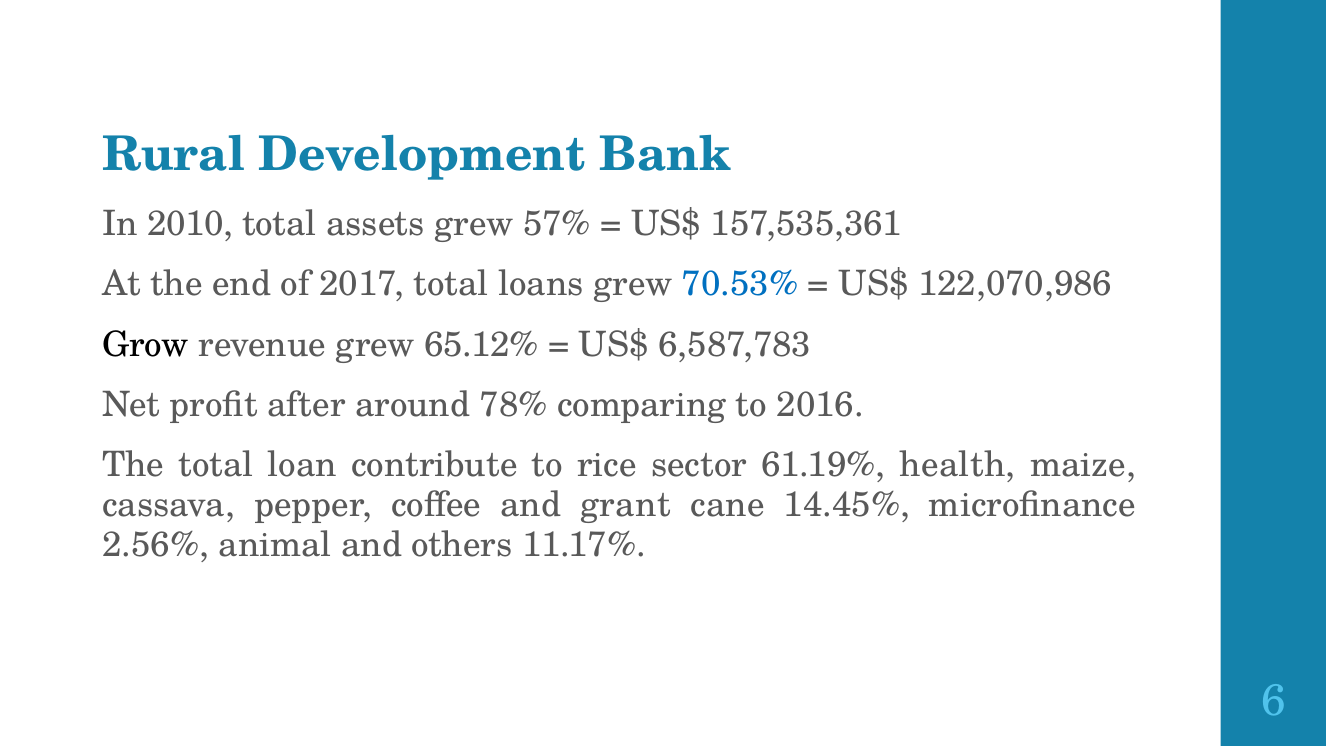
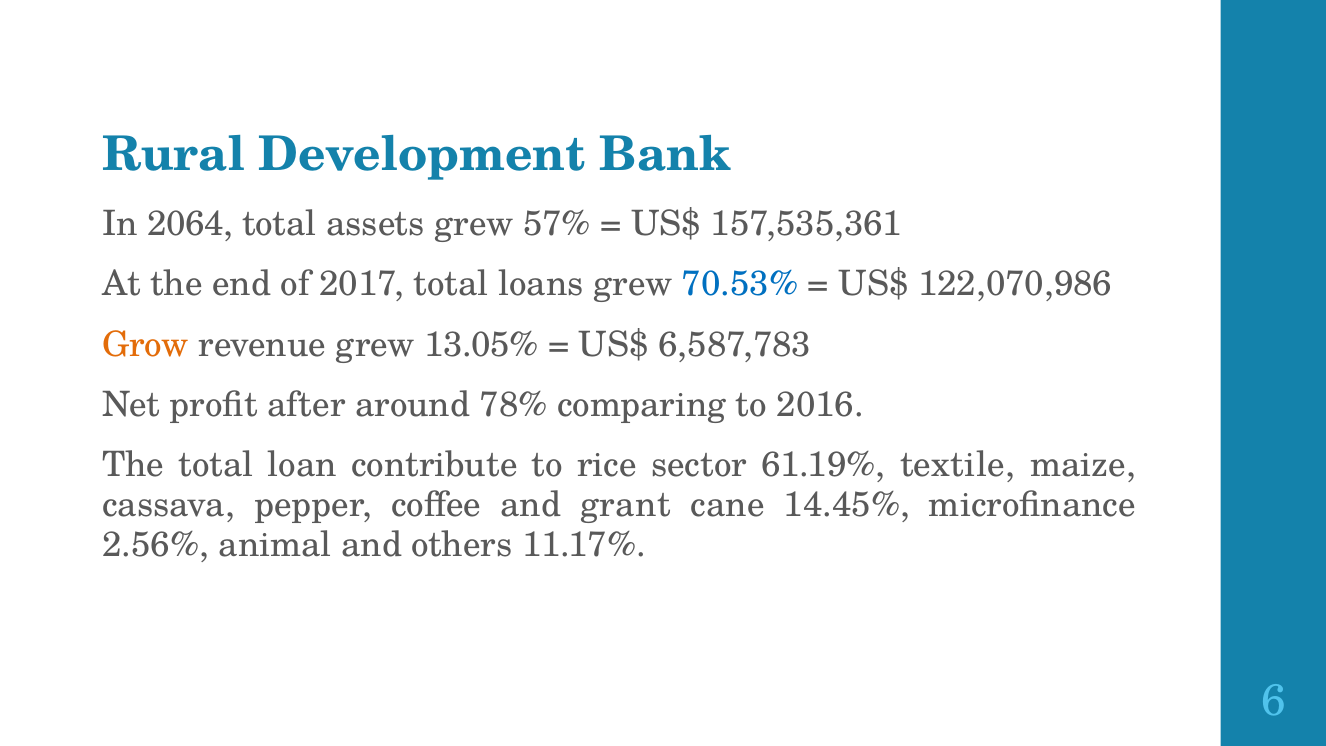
2010: 2010 -> 2064 (190, 224)
Grow colour: black -> orange (146, 344)
65.12%: 65.12% -> 13.05% (482, 344)
health: health -> textile (958, 465)
